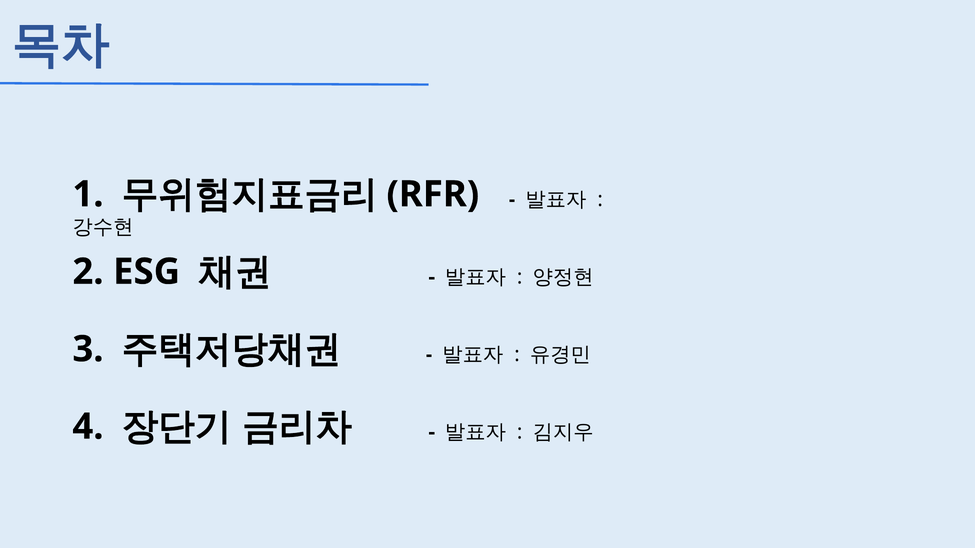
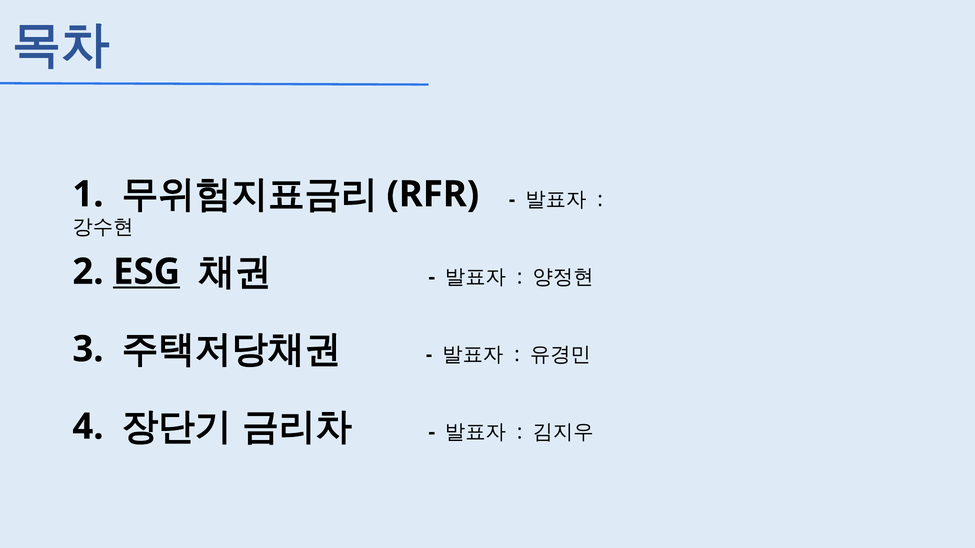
ESG underline: none -> present (147, 272)
